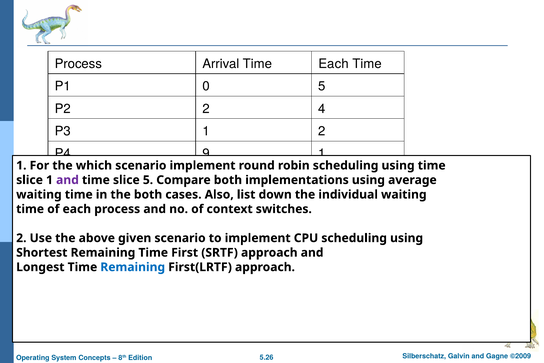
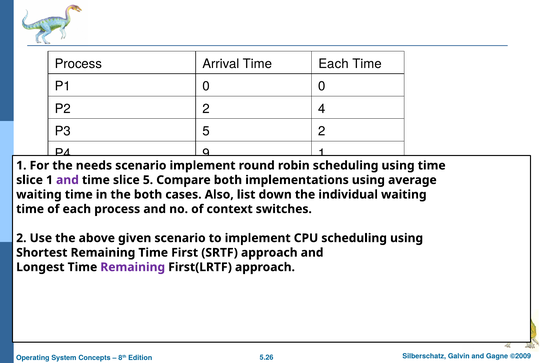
0 5: 5 -> 0 (322, 86)
P3 1: 1 -> 5 (206, 131)
which: which -> needs (94, 165)
Remaining colour: blue -> purple (133, 267)
